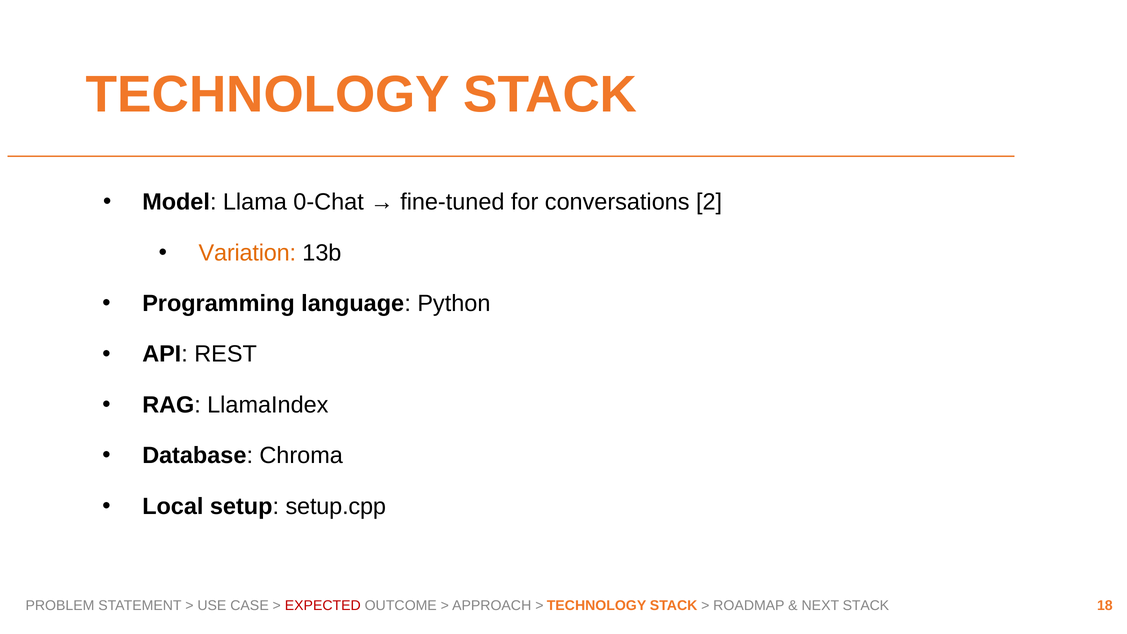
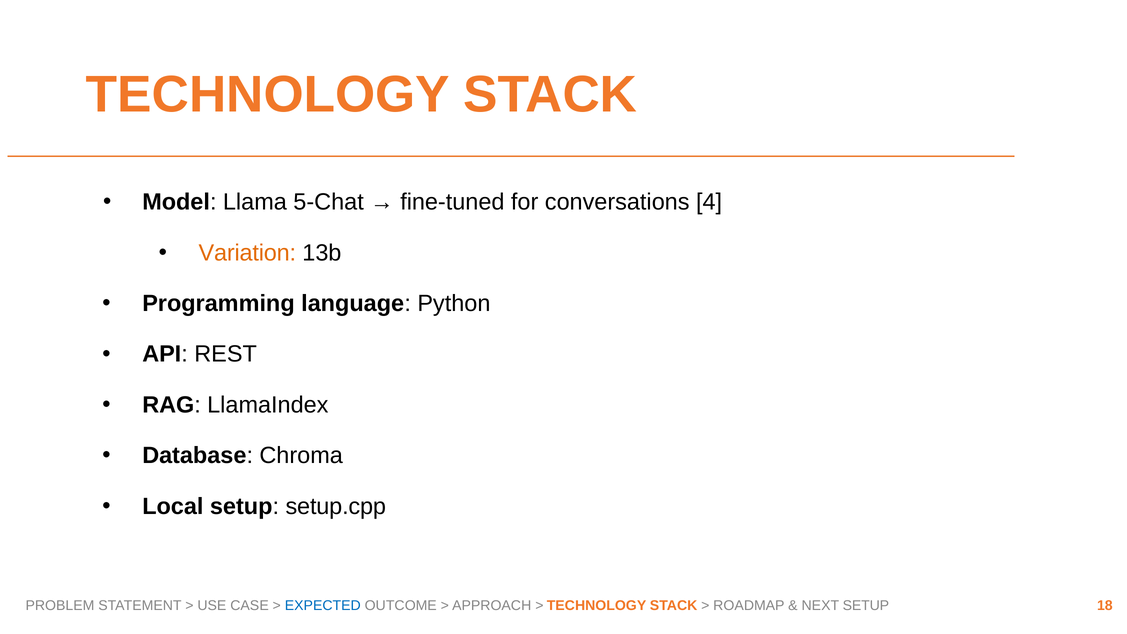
0-Chat: 0-Chat -> 5-Chat (329, 202)
2: 2 -> 4 (709, 202)
EXPECTED colour: red -> blue (323, 605)
NEXT STACK: STACK -> SETUP (866, 605)
